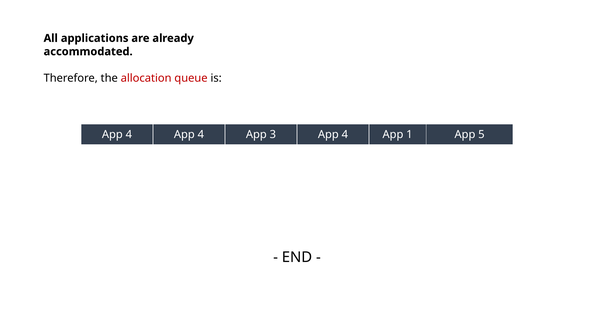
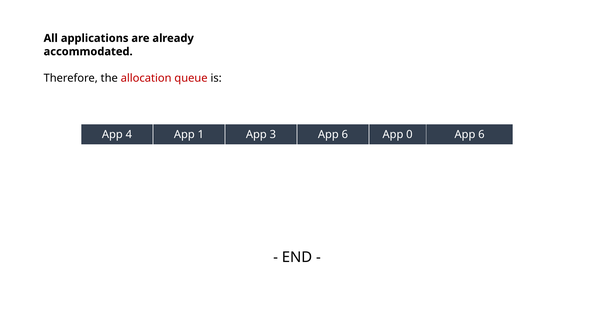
4 App 4: 4 -> 1 (201, 135)
3 App 4: 4 -> 6 (345, 135)
1: 1 -> 0 (409, 135)
5: 5 -> 6 (481, 135)
